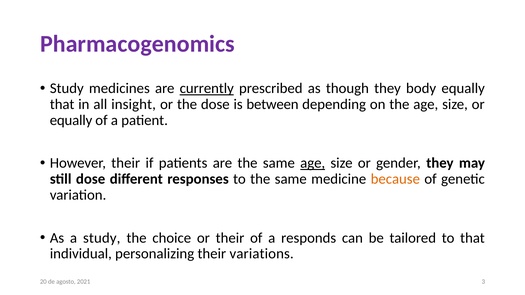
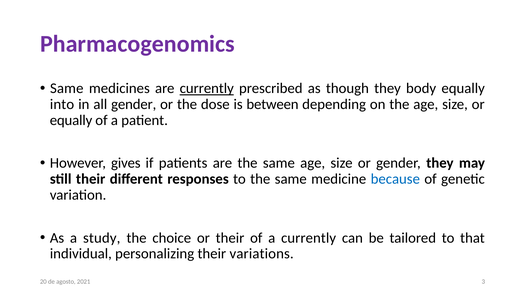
Study: Study -> Same (67, 88)
that: that -> into (62, 104)
all insight: insight -> gender (134, 104)
However their: their -> gives (126, 163)
age underline: present -> none (313, 163)
still dose: dose -> their (91, 179)
because colour: orange -> blue (395, 179)
a responds: responds -> currently (309, 238)
